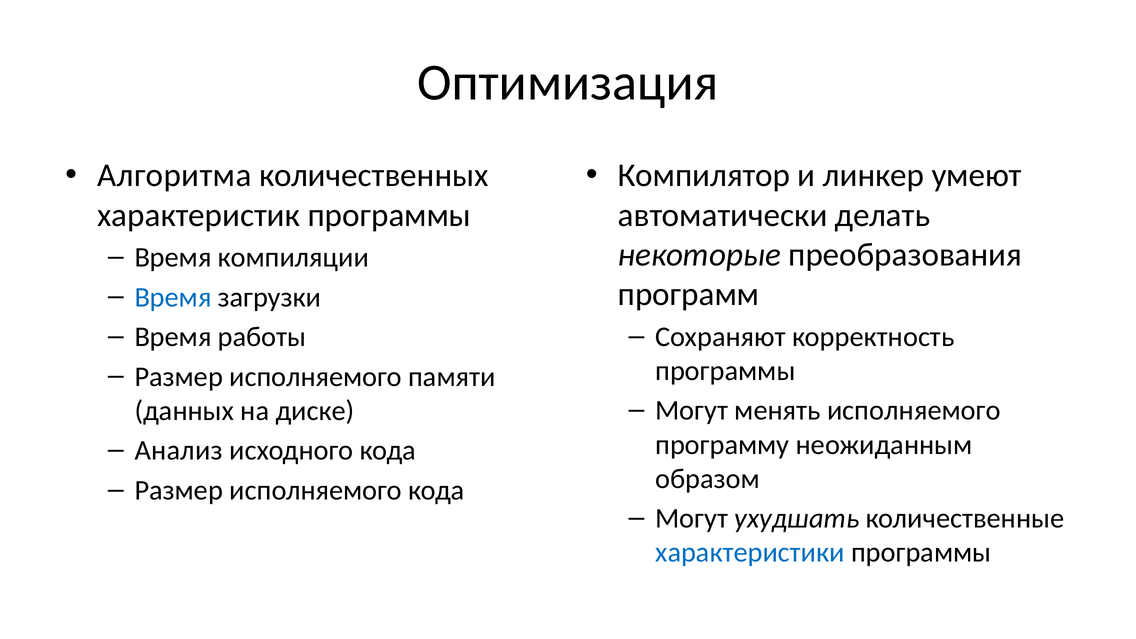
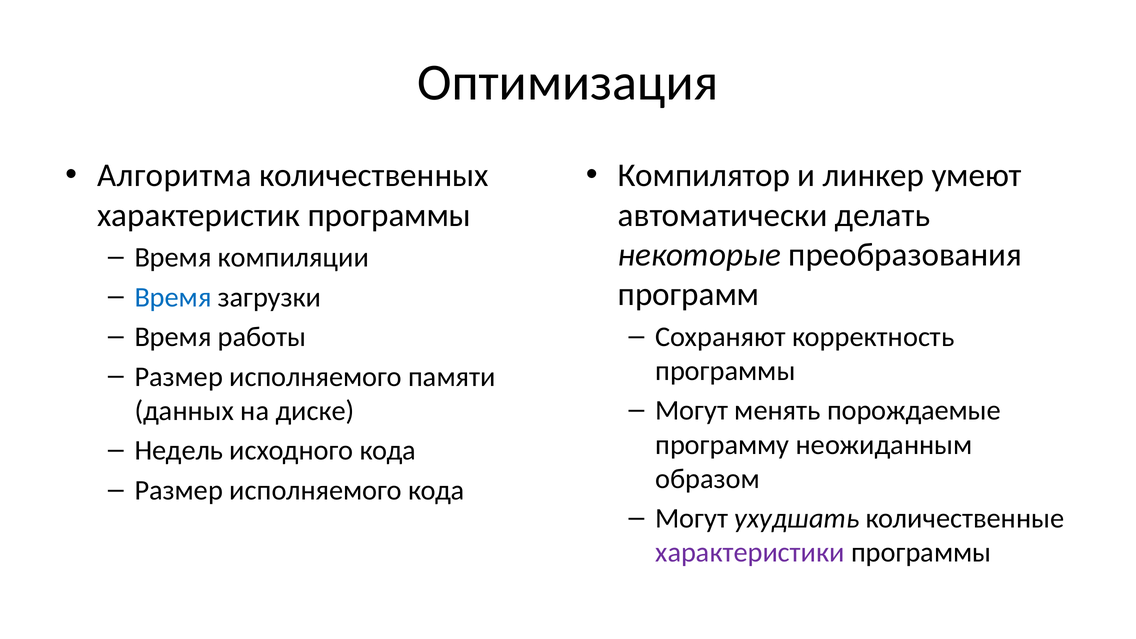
менять исполняемого: исполняемого -> порождаемые (914, 411)
Анализ: Анализ -> Недель (179, 450)
характеристики colour: blue -> purple (750, 553)
